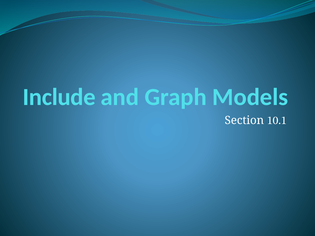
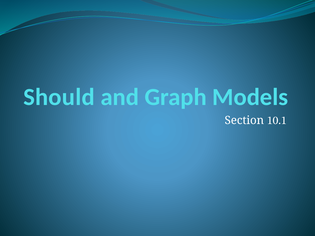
Include: Include -> Should (59, 97)
